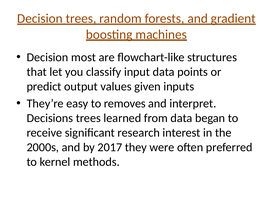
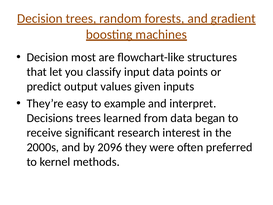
removes: removes -> example (125, 103)
2017: 2017 -> 2096 (110, 147)
